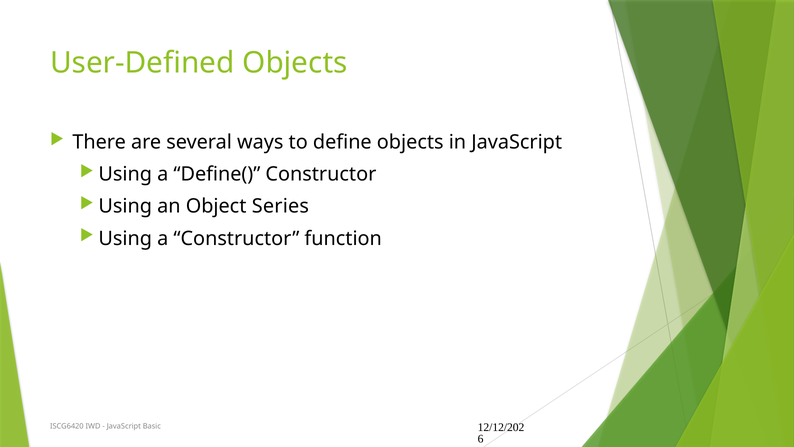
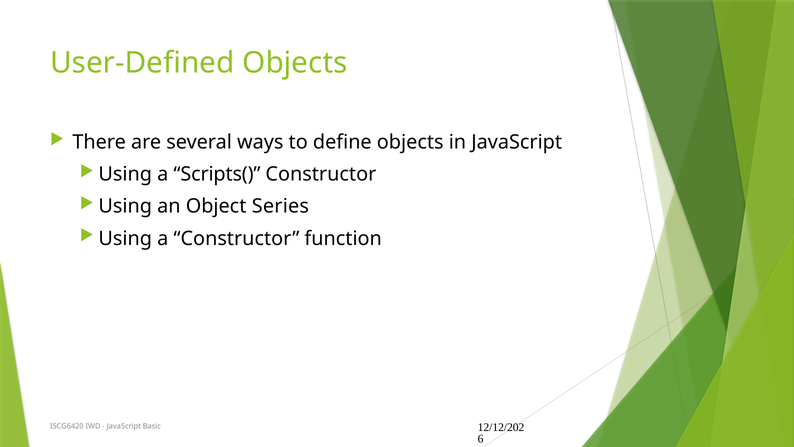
Define(: Define( -> Scripts( (217, 174)
